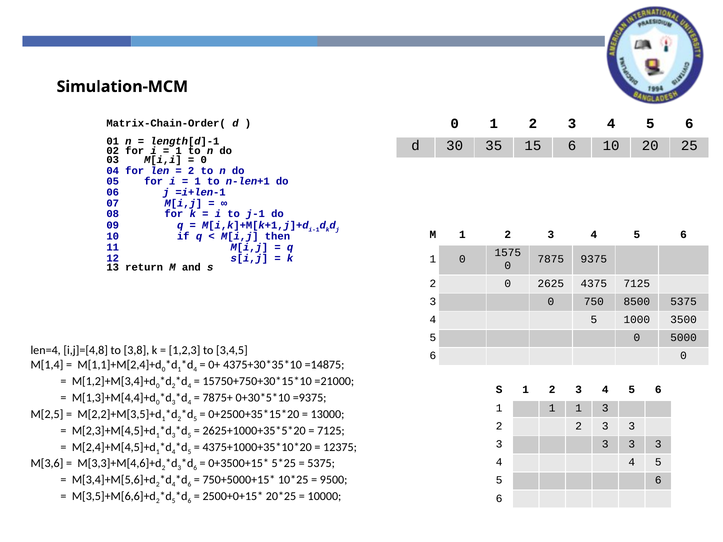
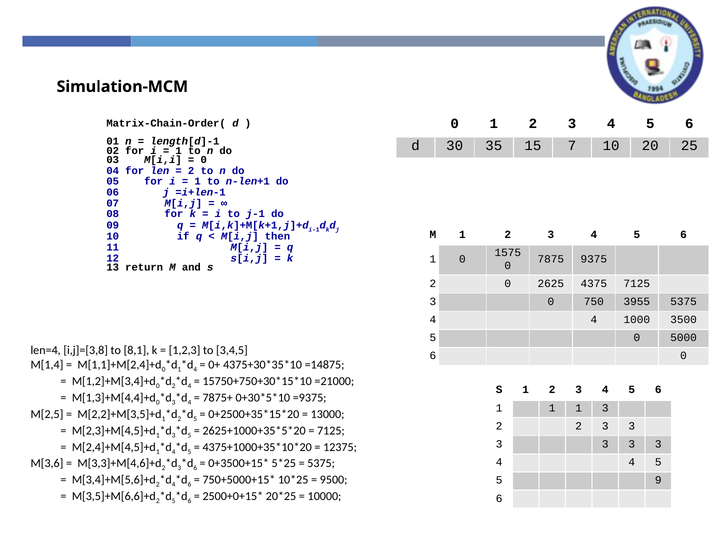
15 6: 6 -> 7 (572, 146)
8500: 8500 -> 3955 (637, 302)
5: 5 -> 4 (594, 320)
i,j]=[4,8: i,j]=[4,8 -> i,j]=[3,8 (86, 351)
3,8: 3,8 -> 8,1 (136, 351)
6: 6 -> 9 (658, 481)
